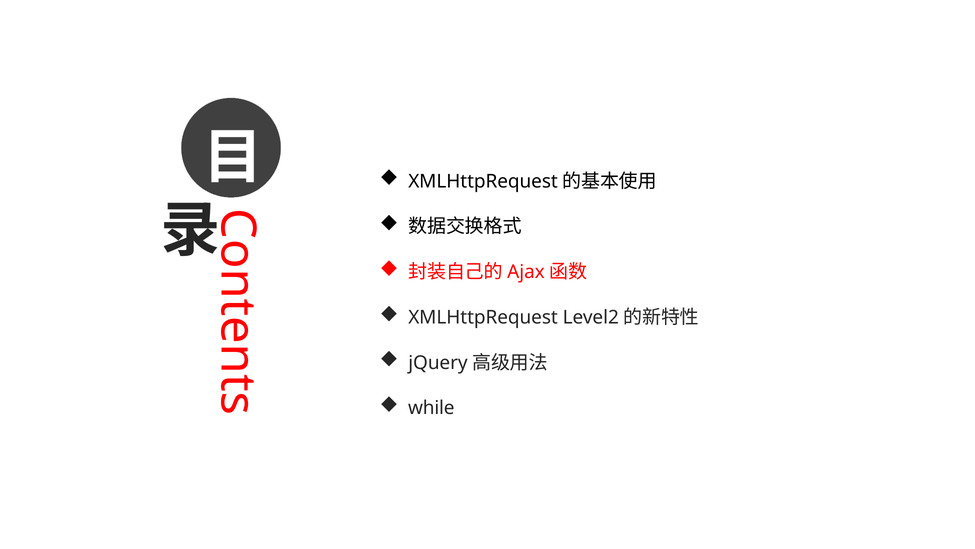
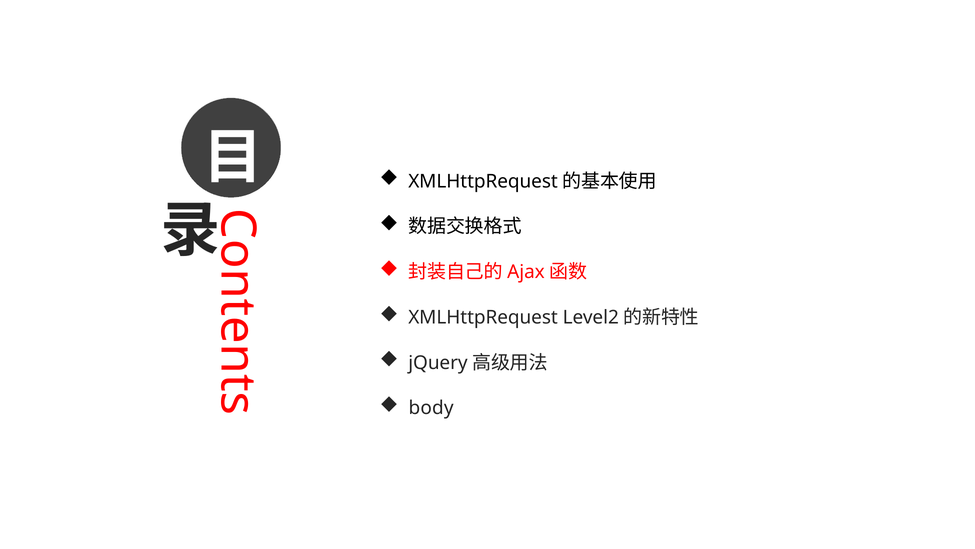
while: while -> body (431, 408)
